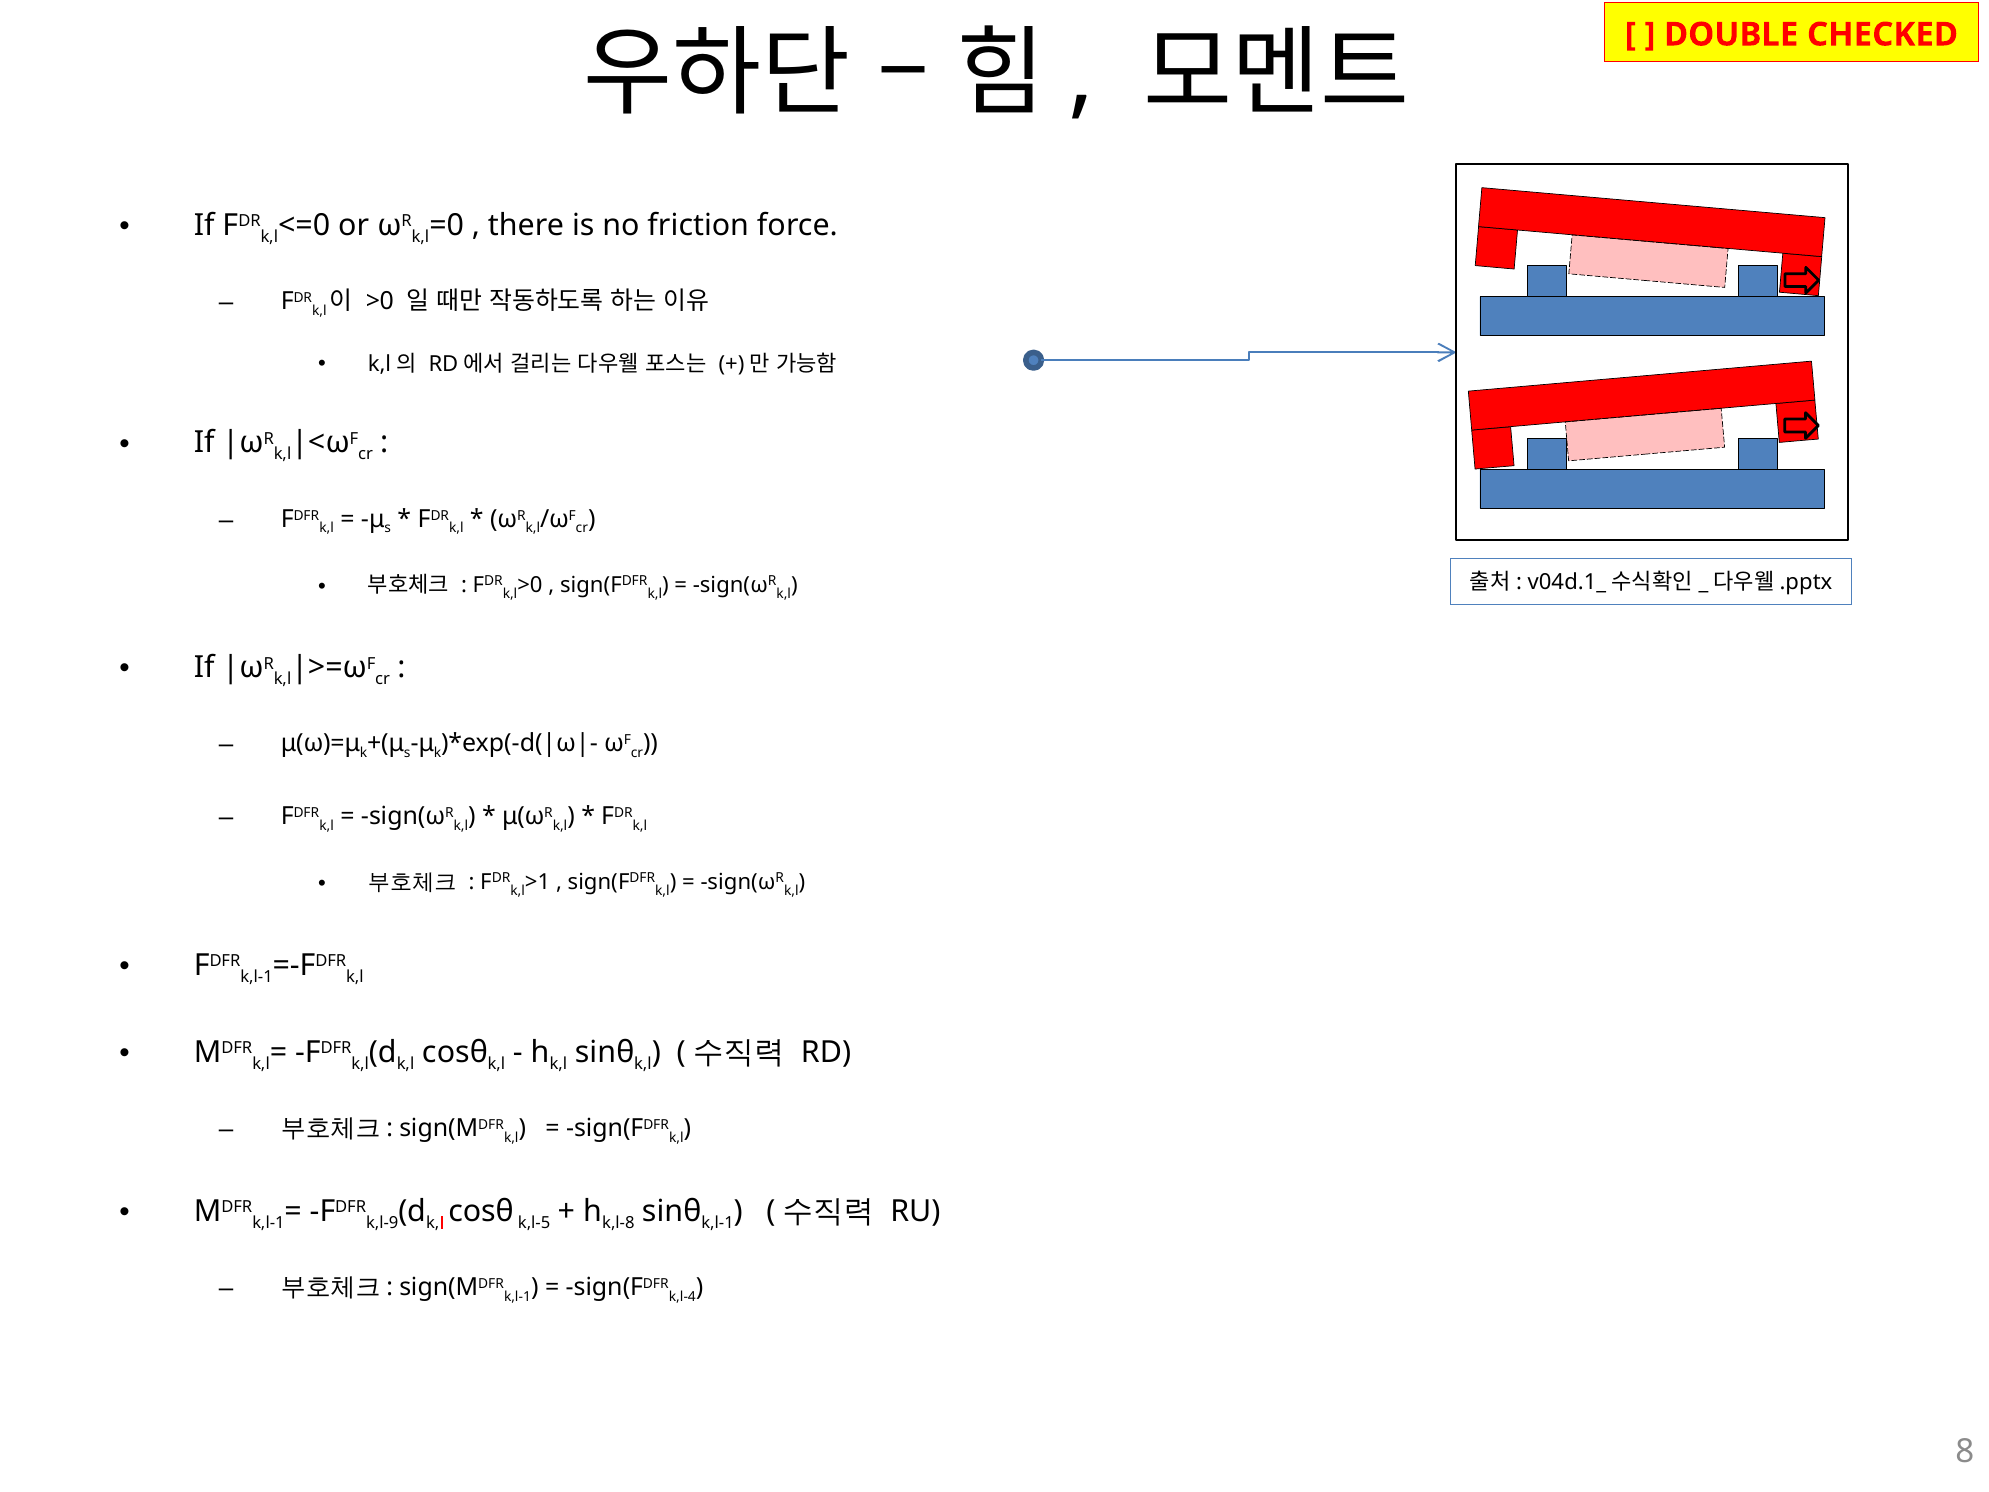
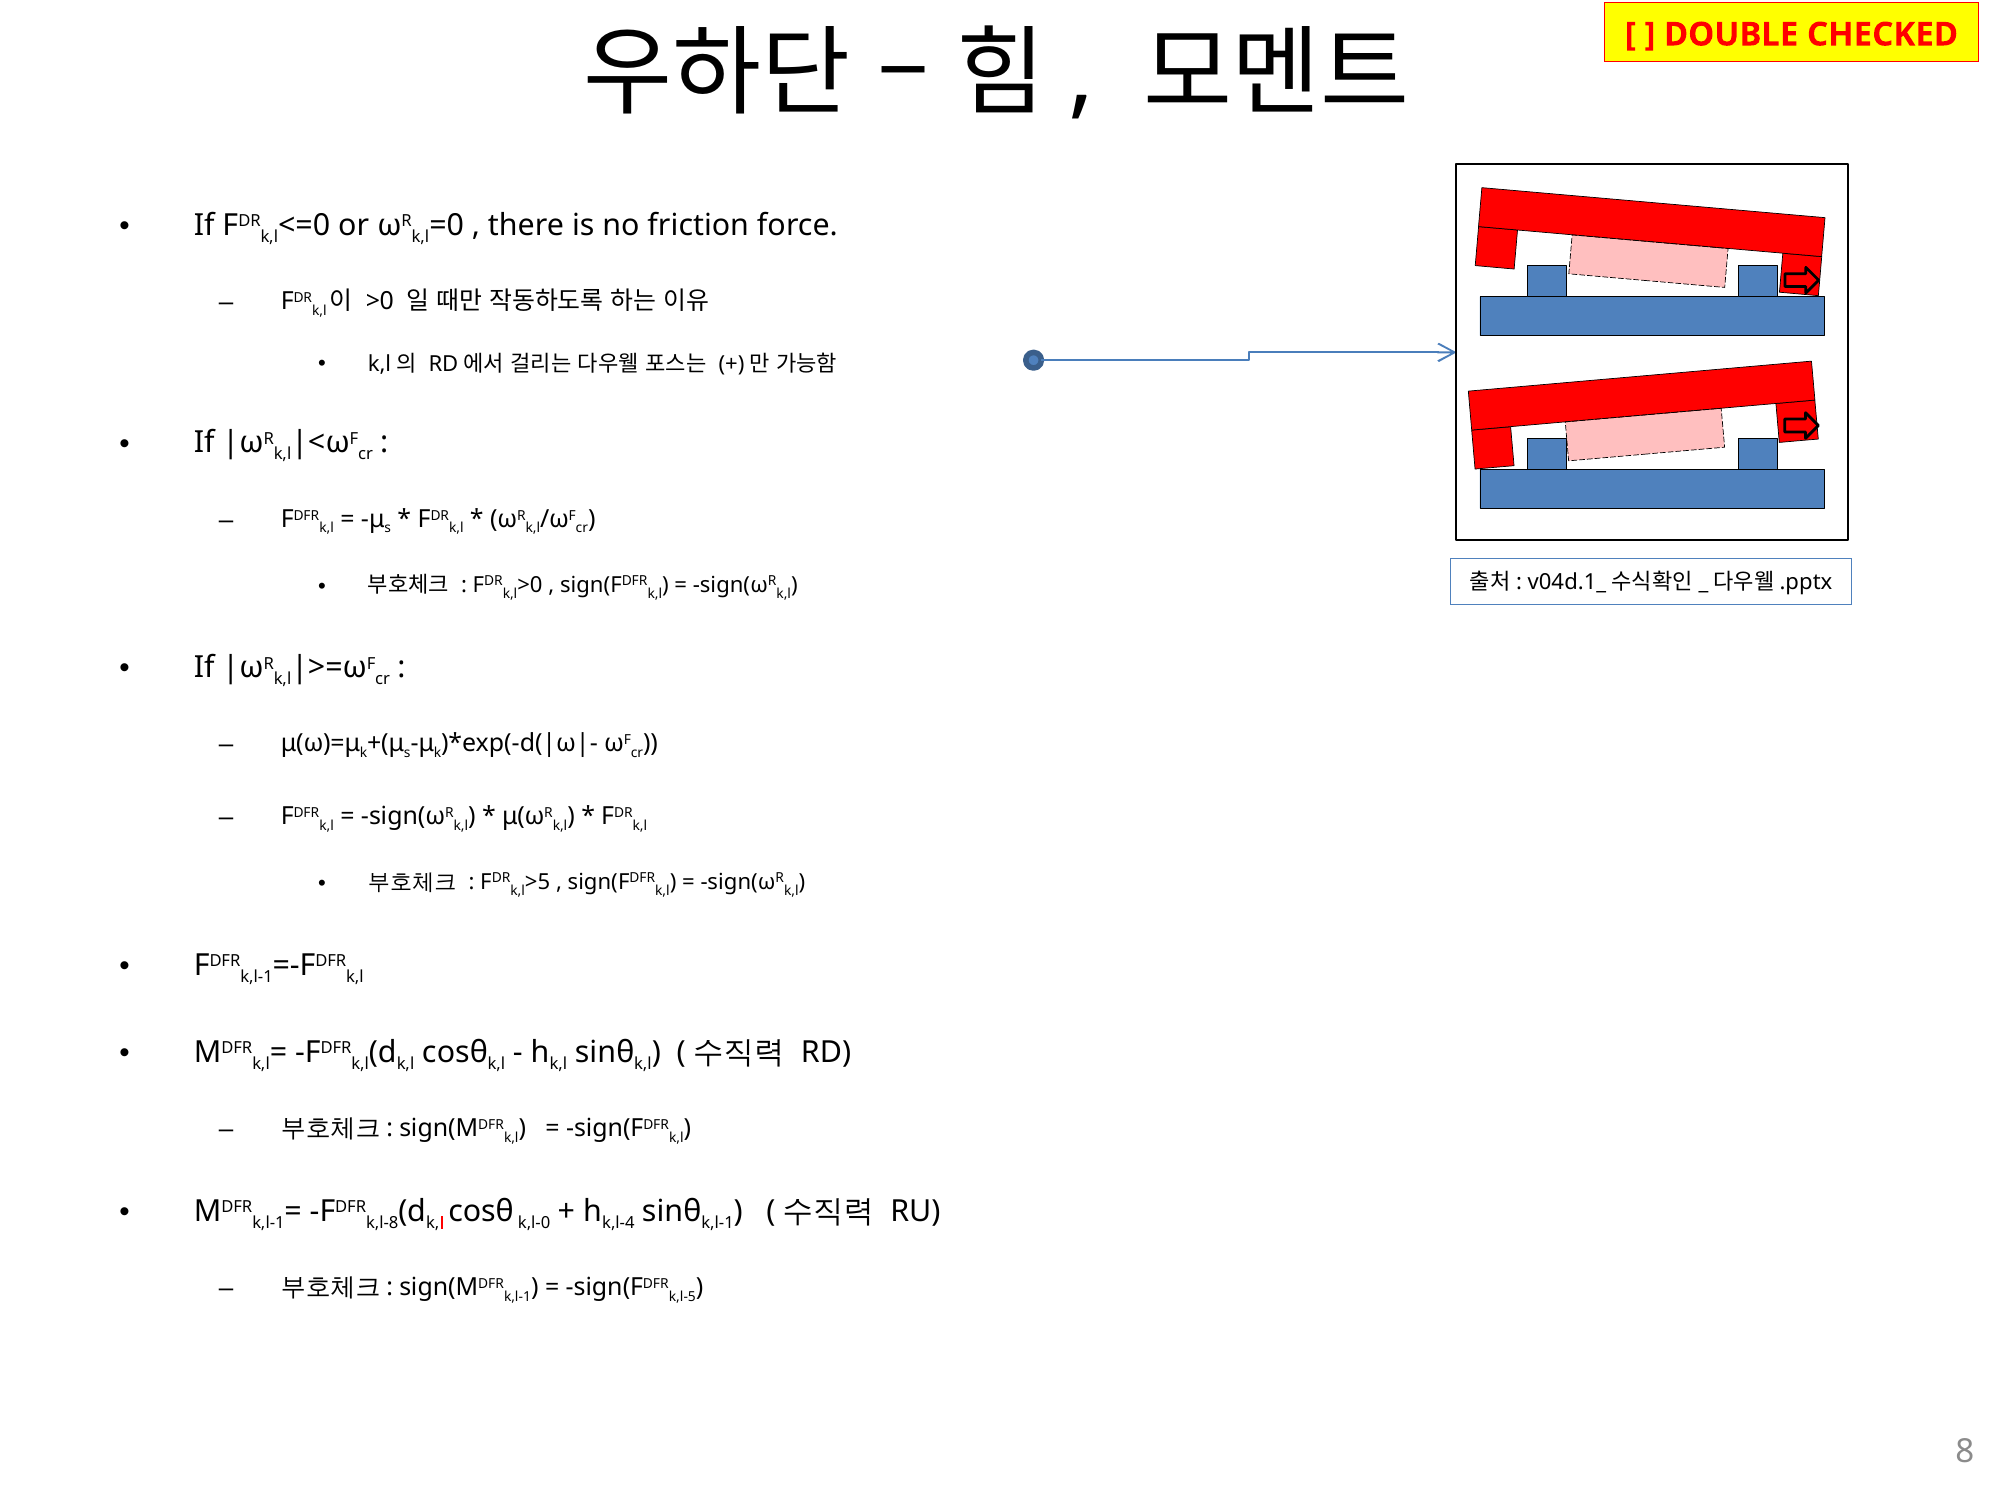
>1: >1 -> >5 (538, 882)
k,l-9: k,l-9 -> k,l-8 (382, 1223)
k,l-5: k,l-5 -> k,l-0 (534, 1223)
k,l-8: k,l-8 -> k,l-4 (618, 1223)
k,l-4: k,l-4 -> k,l-5 (682, 1297)
